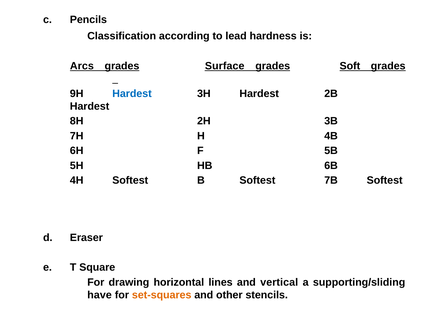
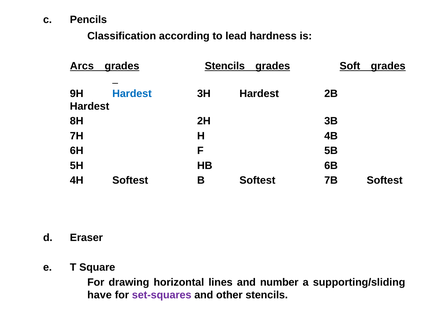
grades Surface: Surface -> Stencils (225, 66)
vertical: vertical -> number (279, 282)
set-squares colour: orange -> purple (162, 295)
